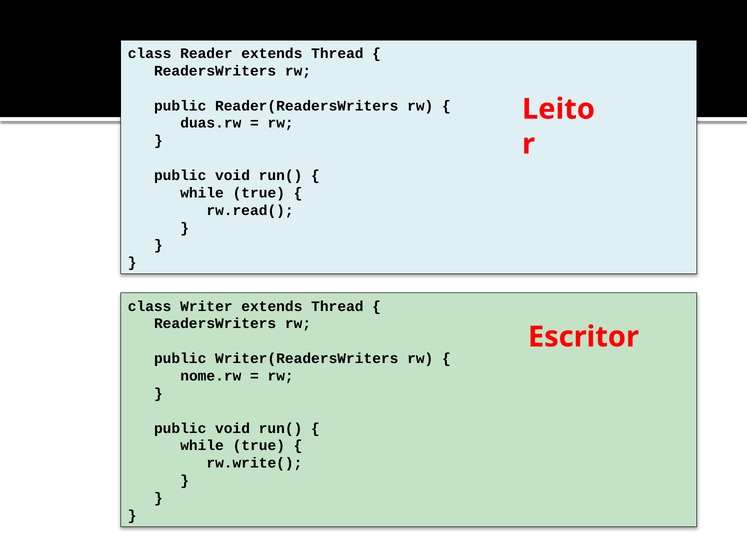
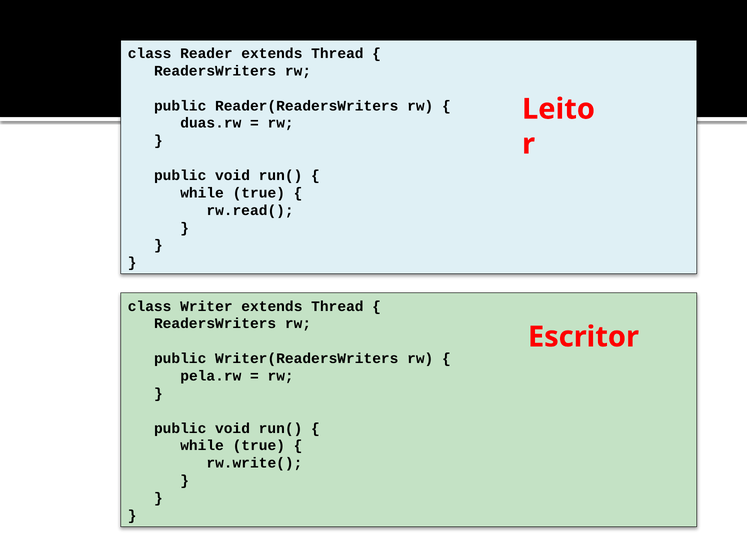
nome.rw: nome.rw -> pela.rw (211, 376)
